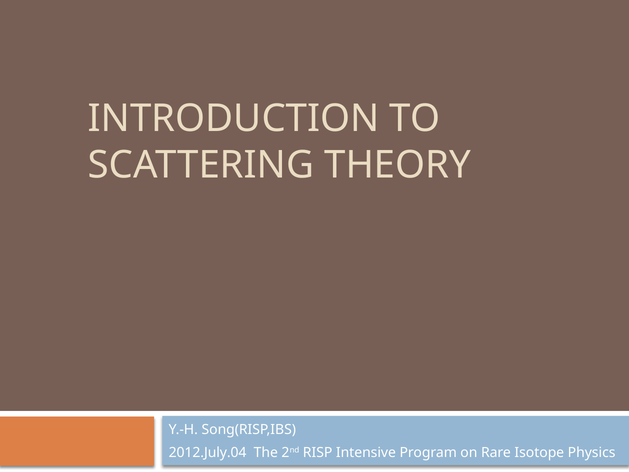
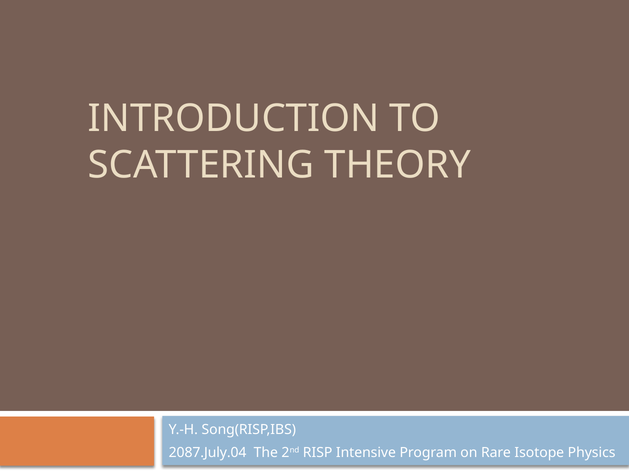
2012.July.04: 2012.July.04 -> 2087.July.04 (208, 452)
